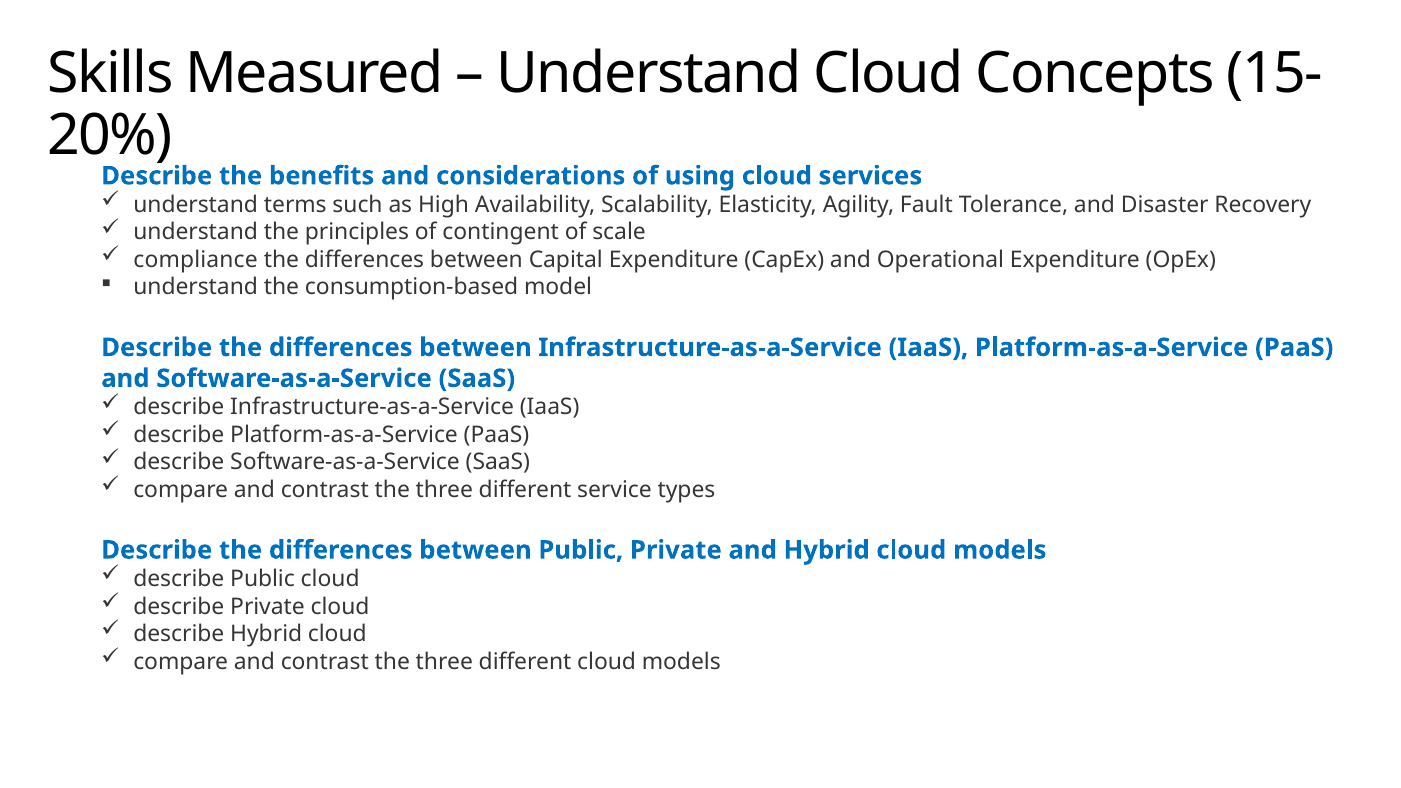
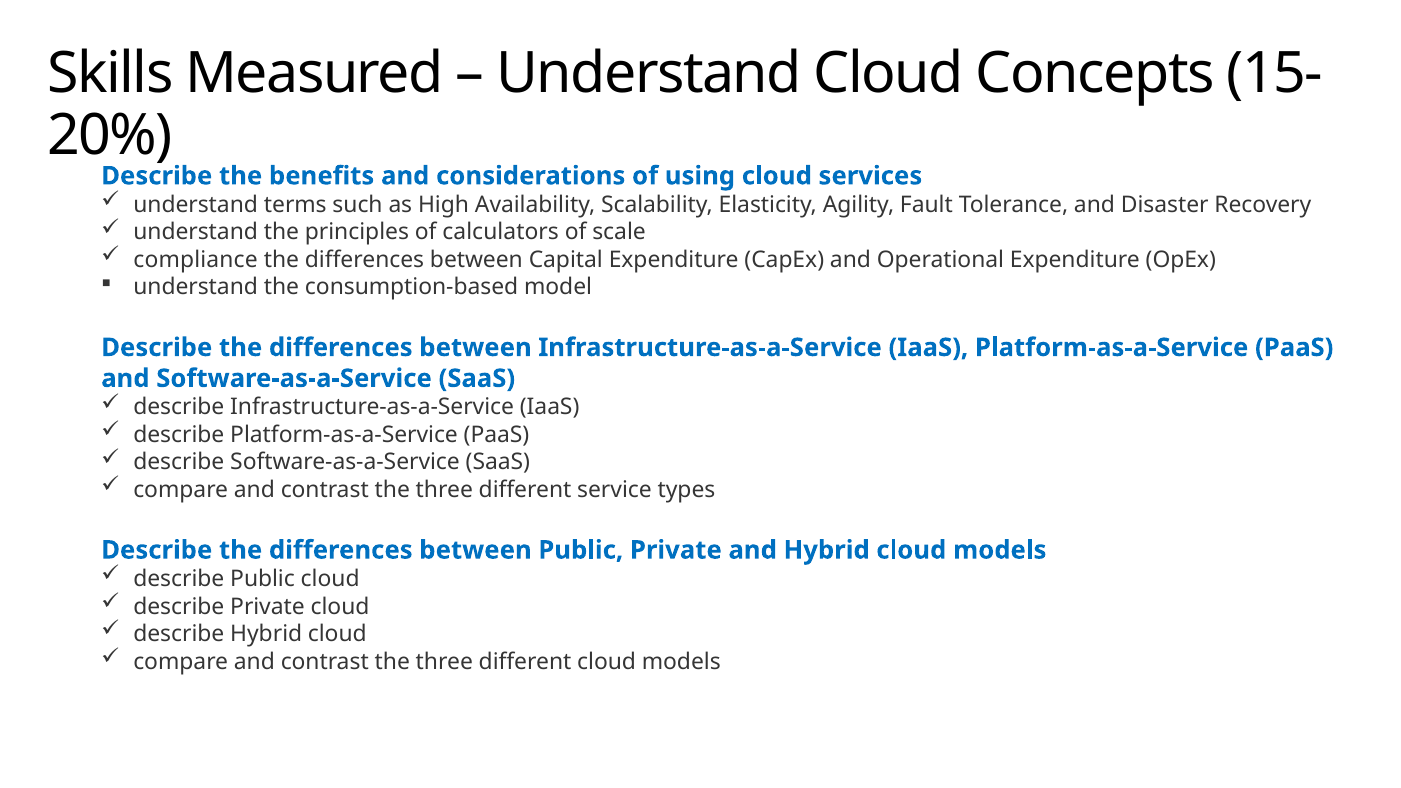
contingent: contingent -> calculators (501, 232)
